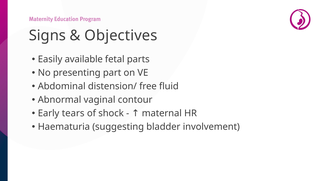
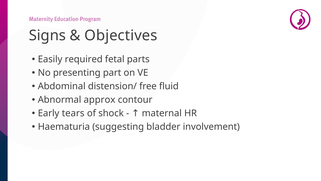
available: available -> required (84, 59)
vaginal: vaginal -> approx (99, 100)
